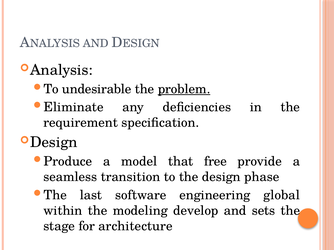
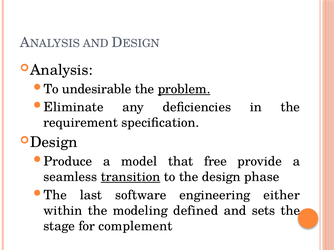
transition underline: none -> present (131, 177)
global: global -> either (282, 195)
develop: develop -> defined (196, 211)
architecture: architecture -> complement (135, 227)
